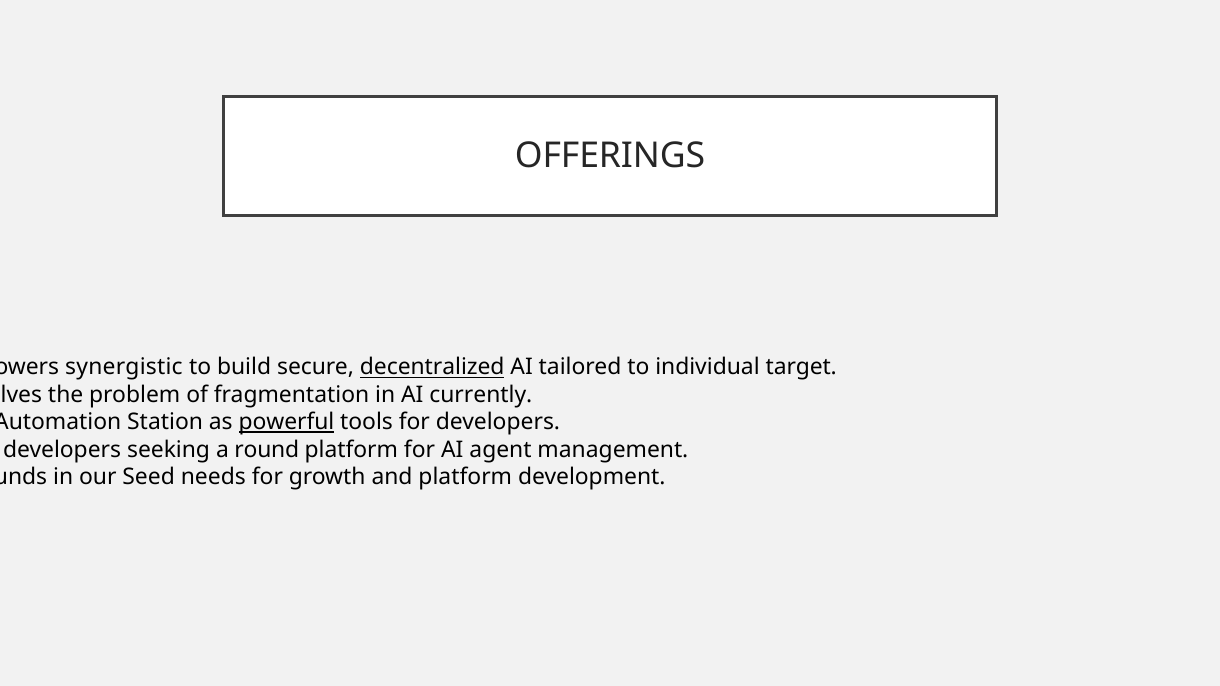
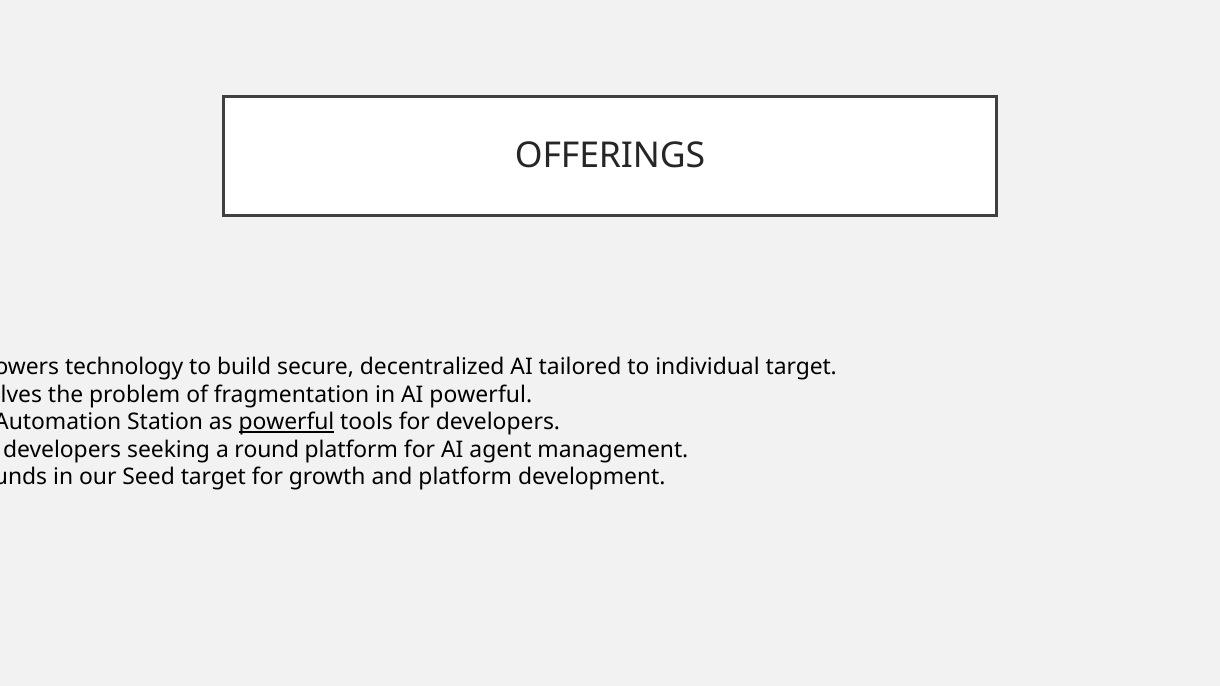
synergistic: synergistic -> technology (124, 367)
decentralized underline: present -> none (432, 367)
AI currently: currently -> powerful (481, 395)
Seed needs: needs -> target (213, 477)
